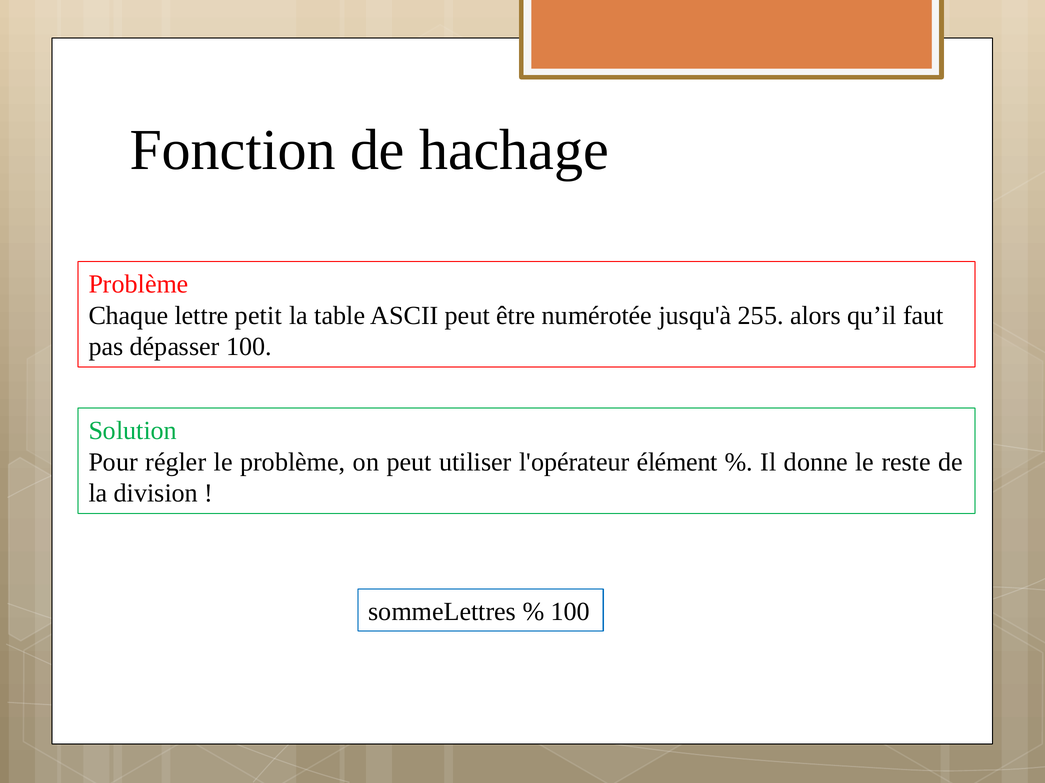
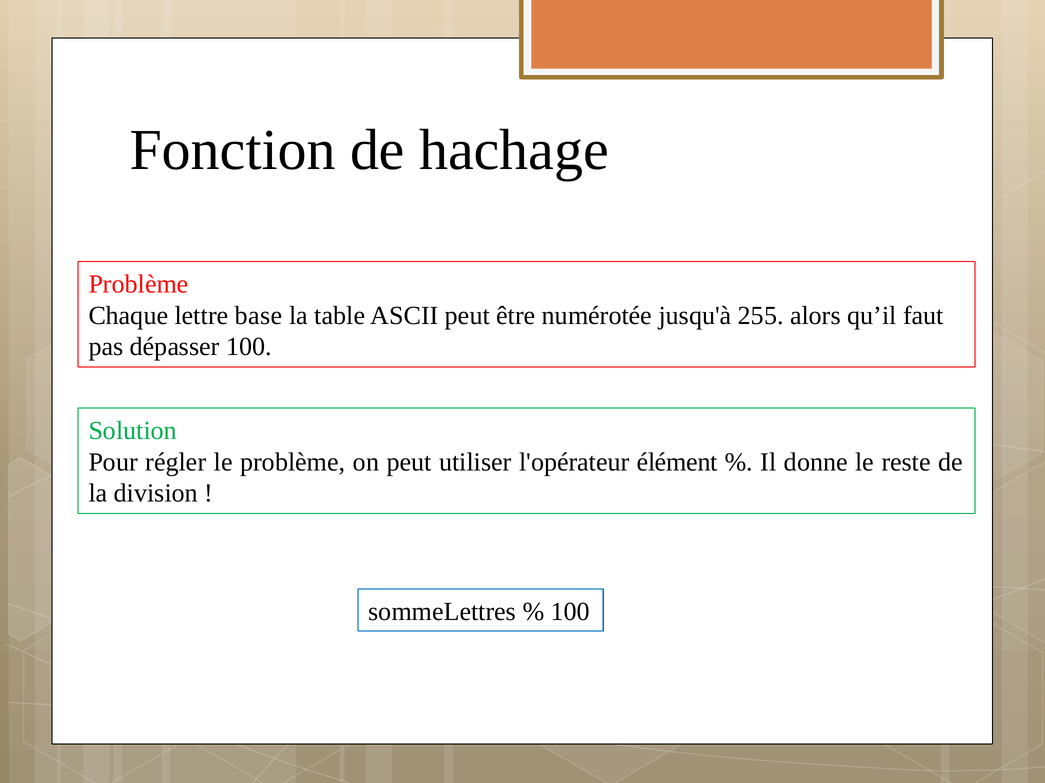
petit: petit -> base (259, 316)
